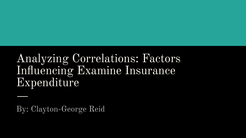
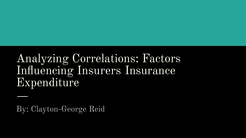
Examine: Examine -> Insurers (99, 71)
